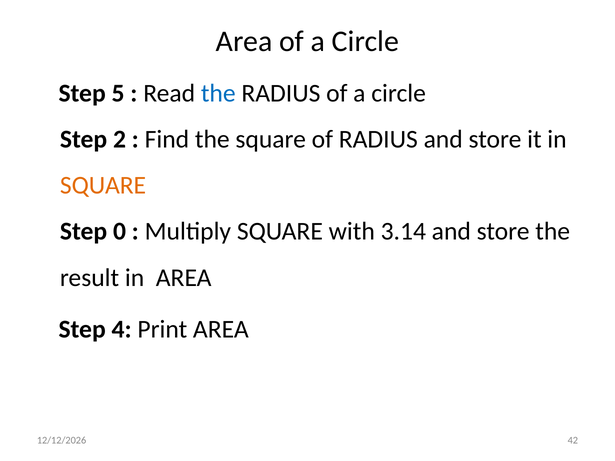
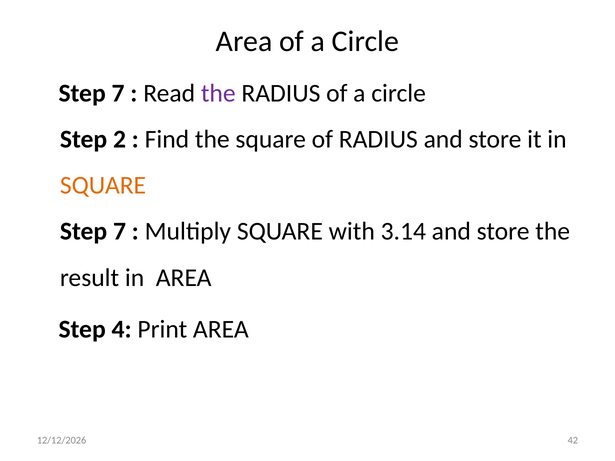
5: 5 -> 7 (118, 93)
the colour: blue -> purple (218, 93)
0: 0 -> 7 (119, 232)
